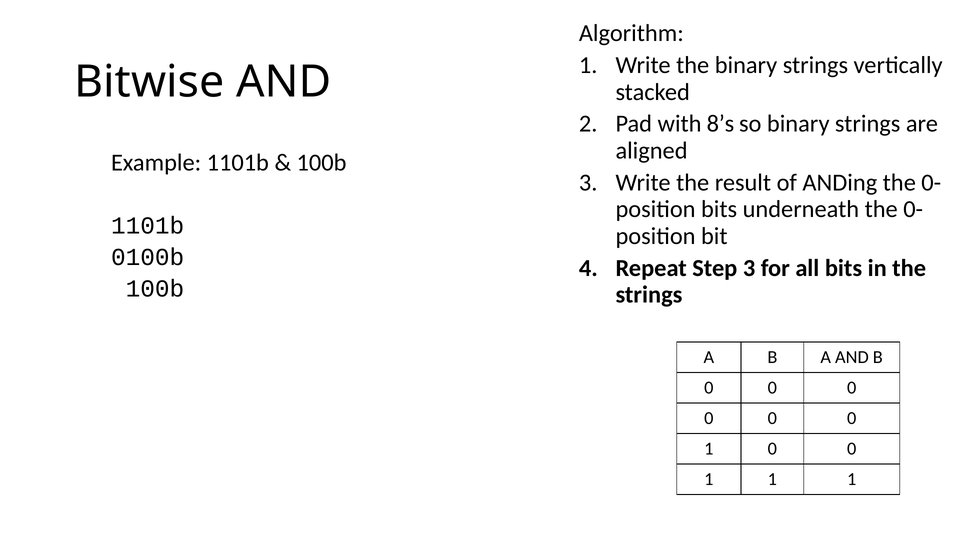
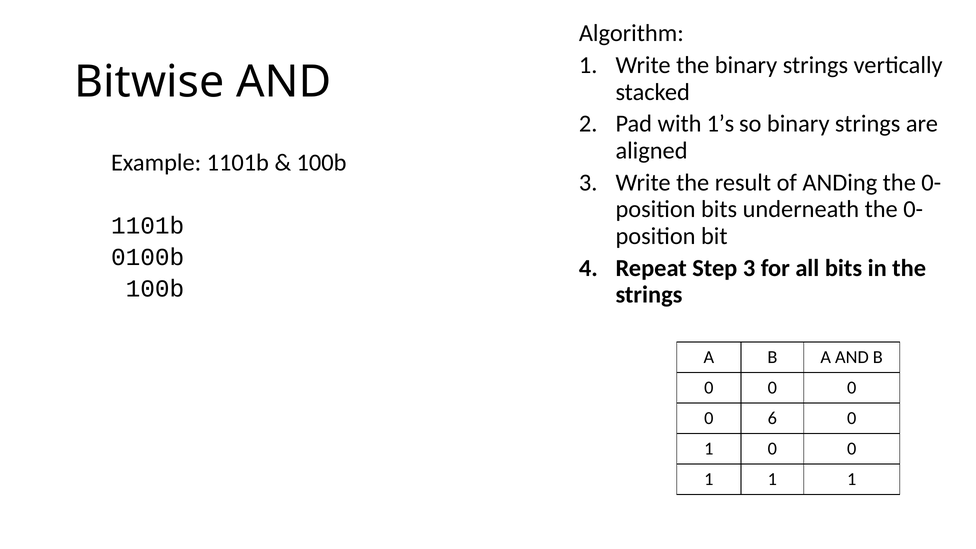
8’s: 8’s -> 1’s (720, 124)
0: 0 -> 6 (772, 418)
